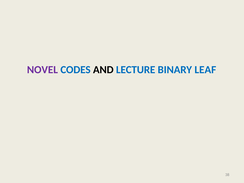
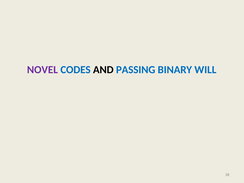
LECTURE: LECTURE -> PASSING (136, 70)
LEAF: LEAF -> WILL (205, 70)
